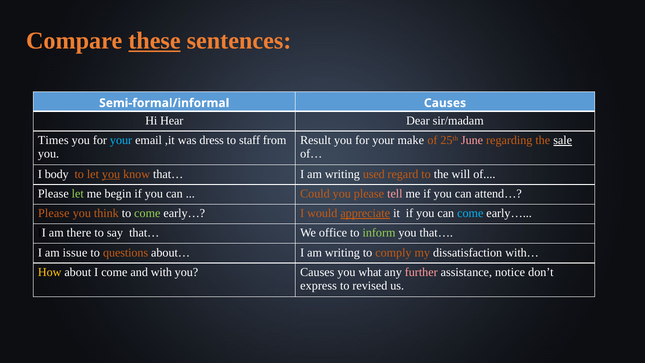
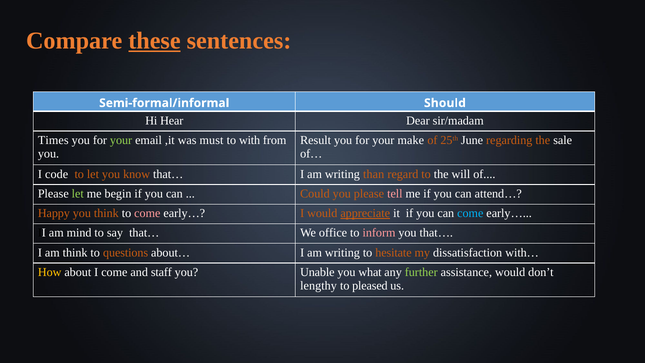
Semi-formal/informal Causes: Causes -> Should (445, 103)
your colour: light blue -> light green (121, 140)
dress: dress -> must (212, 140)
staff: staff -> with (250, 140)
June colour: pink -> white (472, 140)
sale underline: present -> none (563, 140)
body: body -> code (57, 174)
you underline: present -> none (111, 174)
used: used -> than (374, 174)
Please: Please -> Happy (54, 213)
come colour: light green -> pink (147, 213)
there: there -> mind (79, 233)
inform colour: light green -> pink (379, 233)
am issue: issue -> think (75, 252)
comply: comply -> hesitate (393, 252)
with: with -> staff (161, 272)
you Causes: Causes -> Unable (317, 272)
further colour: pink -> light green (421, 272)
assistance notice: notice -> would (510, 272)
express: express -> lengthy (319, 285)
revised: revised -> pleased (370, 285)
